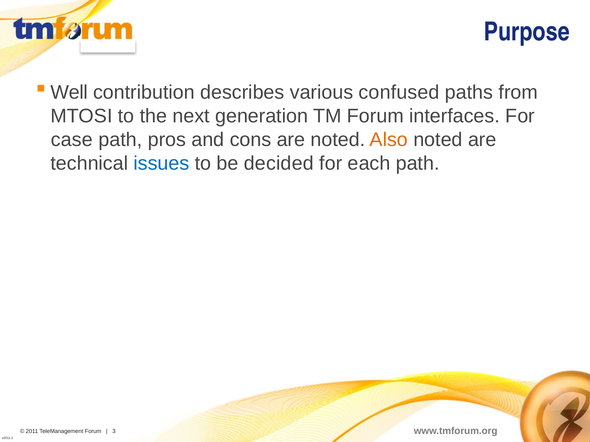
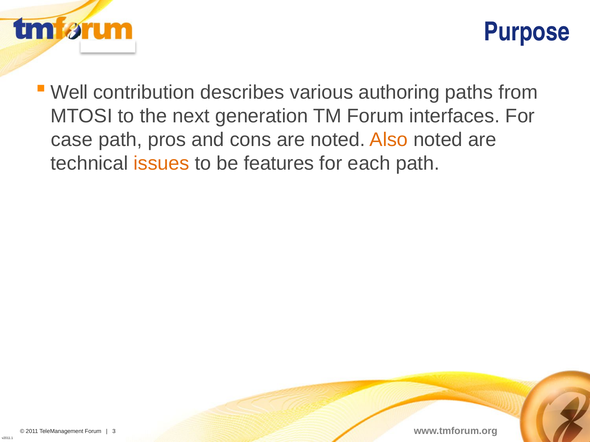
confused: confused -> authoring (399, 93)
issues colour: blue -> orange (161, 163)
decided: decided -> features (279, 163)
